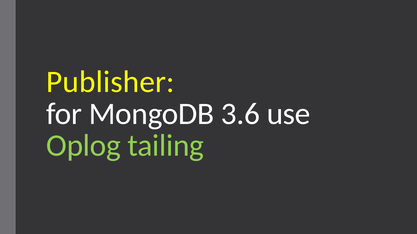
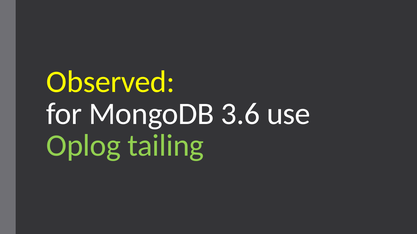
Publisher: Publisher -> Observed (111, 82)
